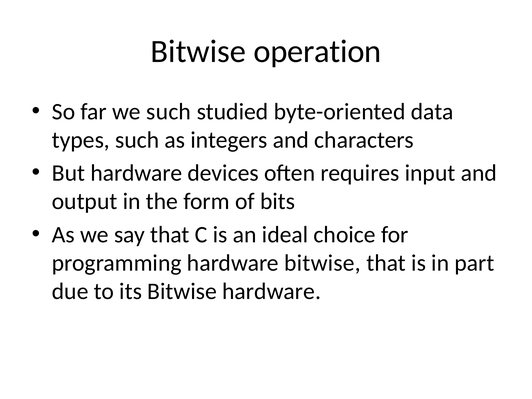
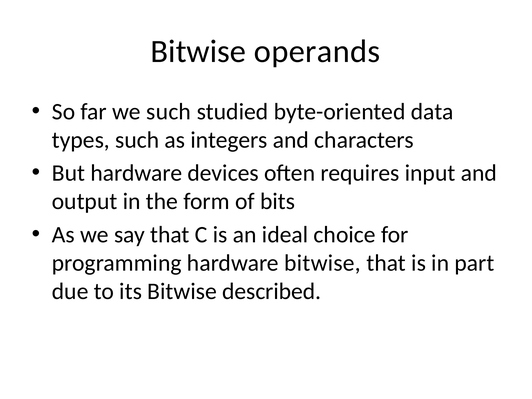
operation: operation -> operands (317, 51)
Bitwise hardware: hardware -> described (272, 291)
